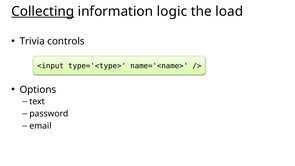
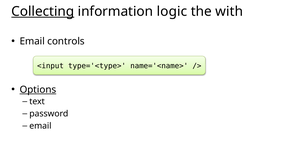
load: load -> with (229, 11)
Trivia: Trivia -> Email (32, 41)
Options underline: none -> present (38, 90)
